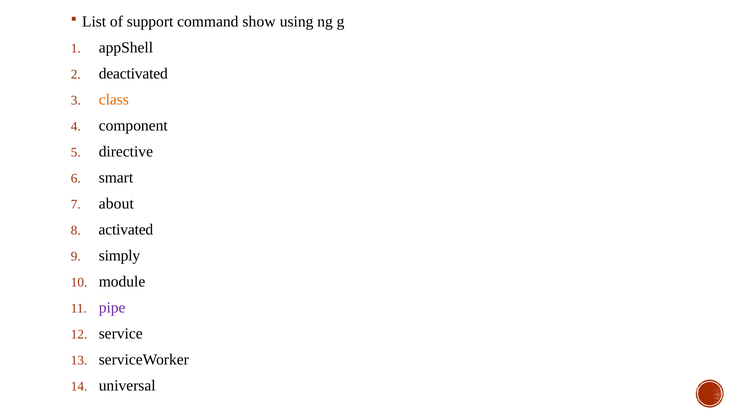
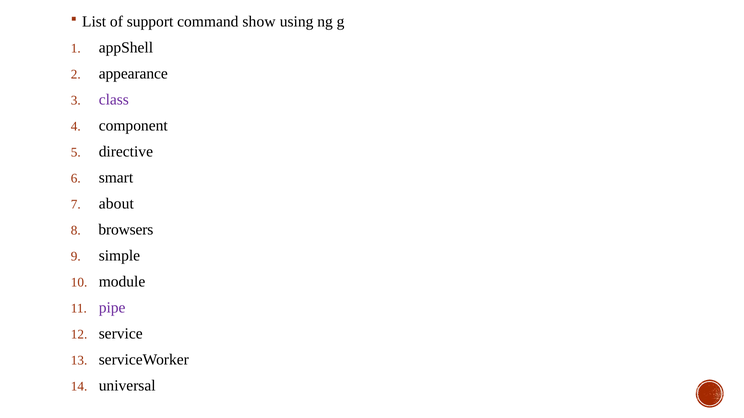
deactivated: deactivated -> appearance (133, 74)
class colour: orange -> purple (114, 100)
activated: activated -> browsers (126, 230)
simply: simply -> simple (119, 256)
